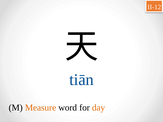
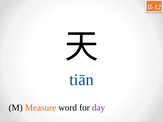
day colour: orange -> purple (99, 108)
